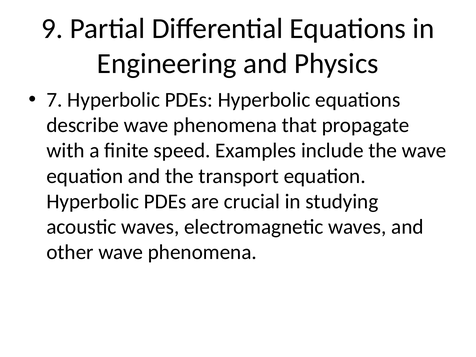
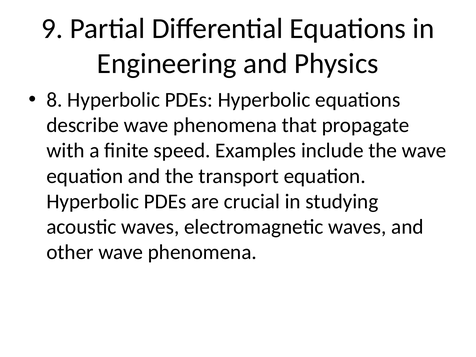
7: 7 -> 8 (54, 100)
